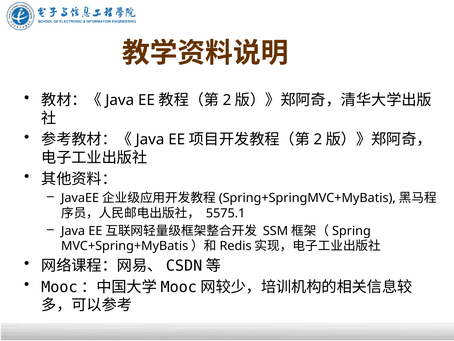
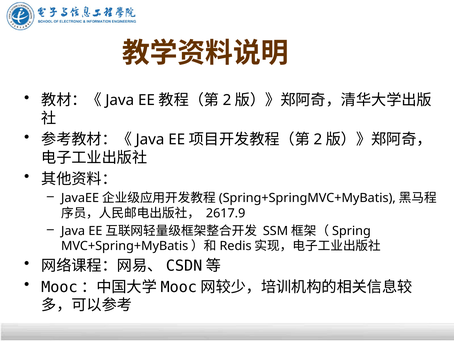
5575.1: 5575.1 -> 2617.9 (226, 213)
